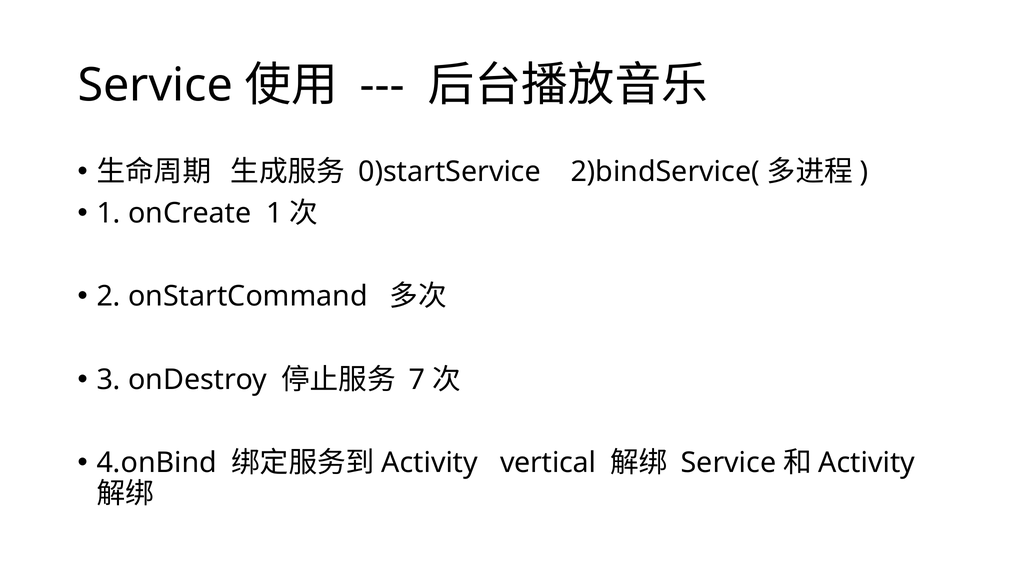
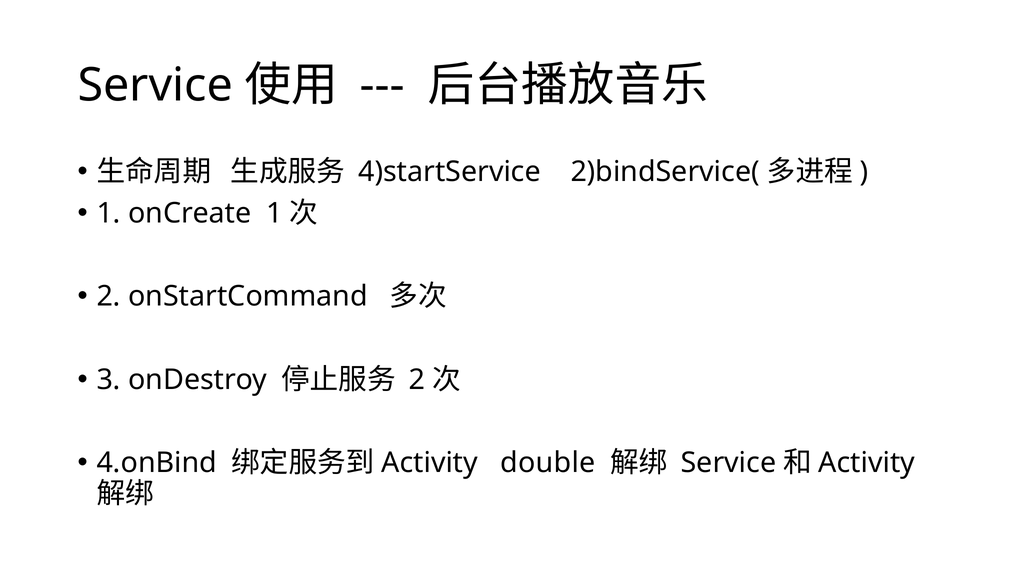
0)startService: 0)startService -> 4)startService (450, 172)
7: 7 -> 2 (417, 379)
vertical: vertical -> double (548, 462)
